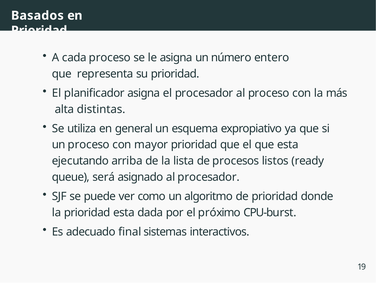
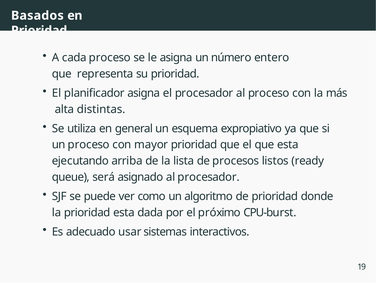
final: final -> usar (130, 231)
